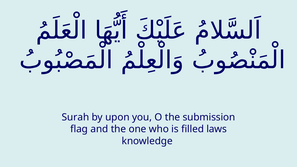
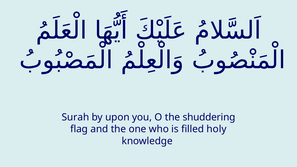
submission: submission -> shuddering (209, 117)
laws: laws -> holy (217, 129)
